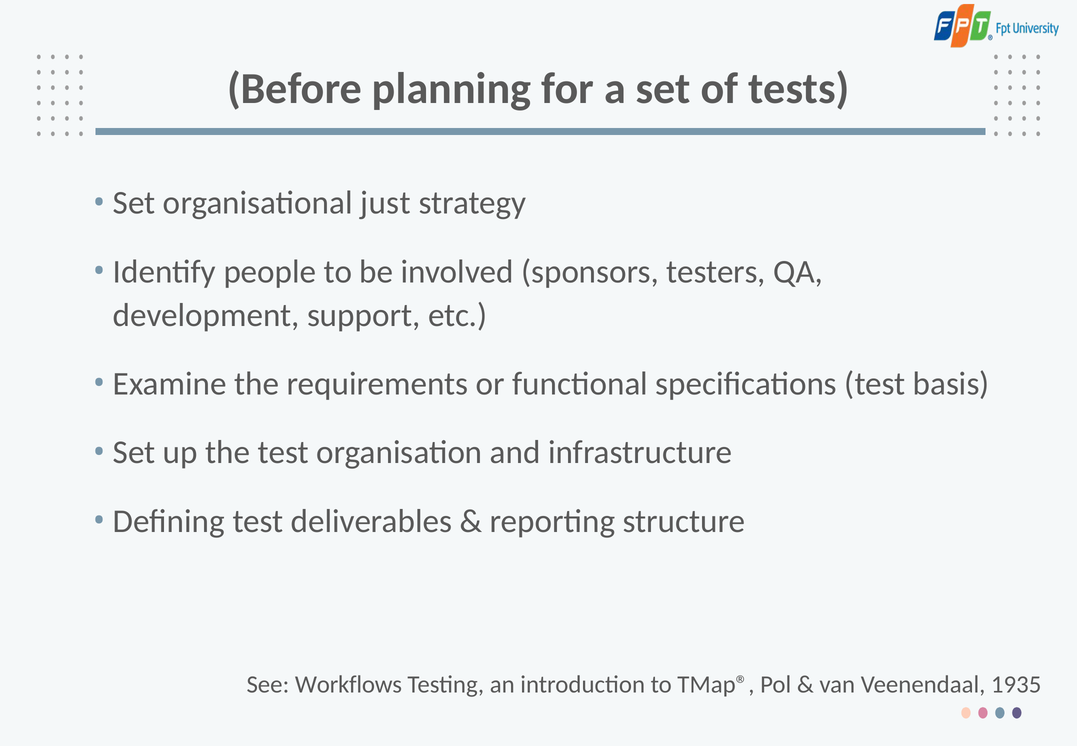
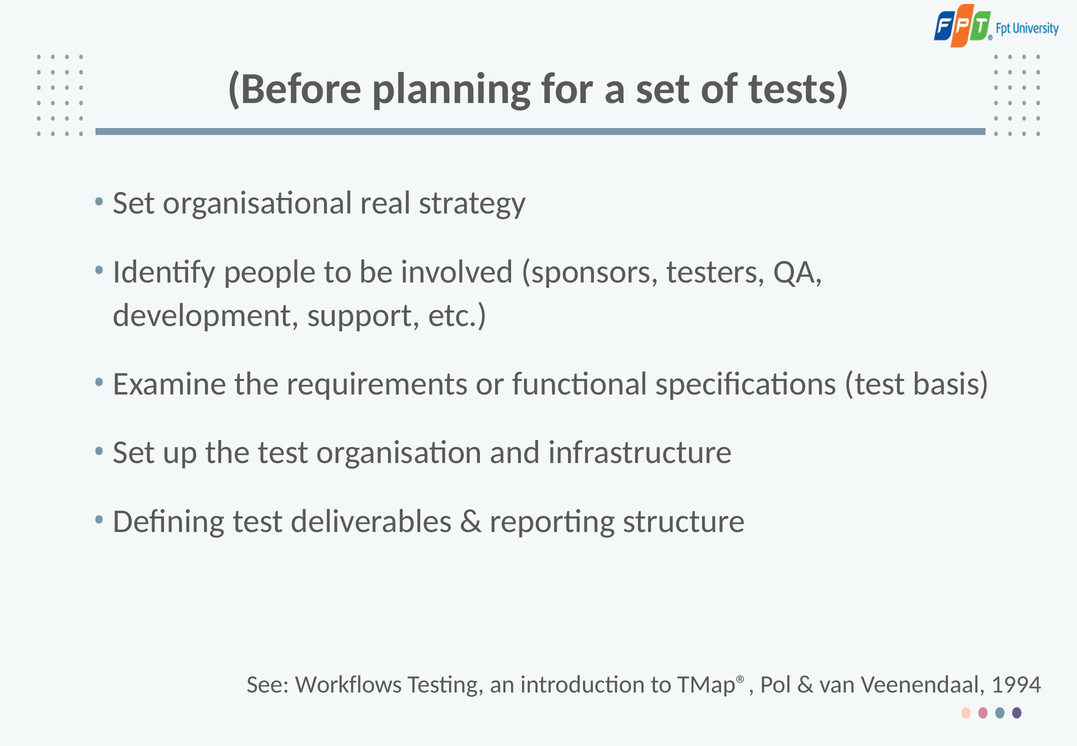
just: just -> real (386, 203)
1935: 1935 -> 1994 (1016, 684)
